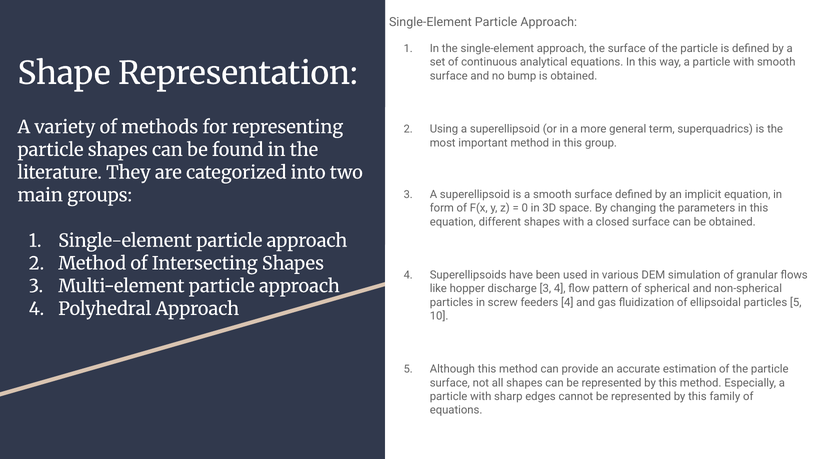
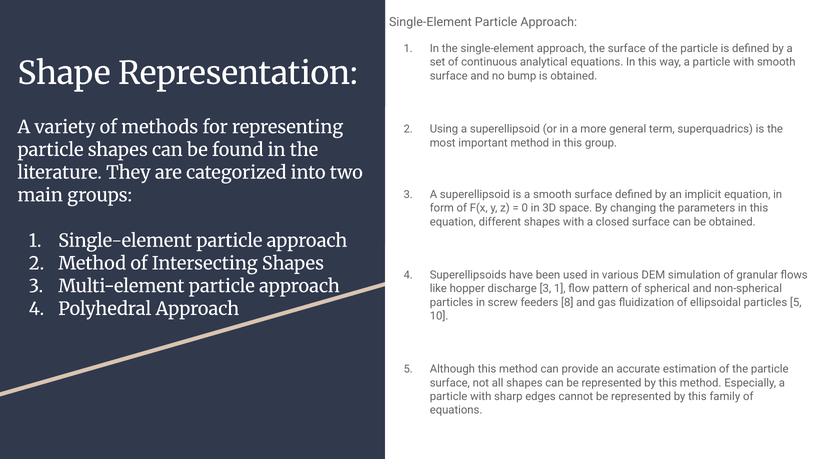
3 4: 4 -> 1 (560, 289)
feeders 4: 4 -> 8 (567, 302)
